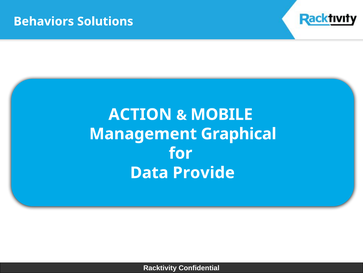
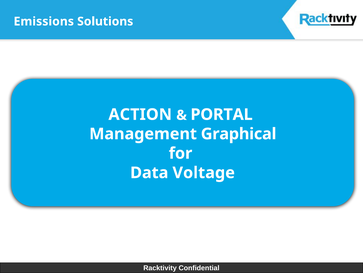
Behaviors: Behaviors -> Emissions (44, 21)
MOBILE: MOBILE -> PORTAL (222, 114)
Provide: Provide -> Voltage (204, 172)
